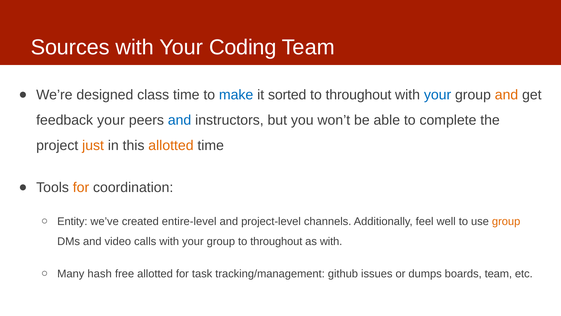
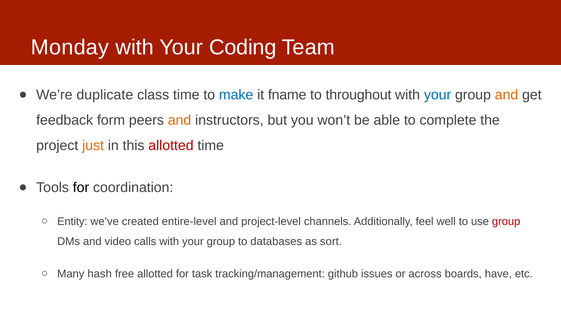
Sources: Sources -> Monday (70, 47)
designed: designed -> duplicate (105, 95)
sorted: sorted -> fname (287, 95)
feedback your: your -> form (111, 120)
and colour: blue -> orange (180, 120)
allotted colour: orange -> red (171, 145)
for colour: orange -> black (81, 187)
group colour: orange -> red (506, 221)
group to throughout: throughout -> databases (276, 241)
as with: with -> sort (331, 241)
dumps: dumps -> across (425, 273)
boards team: team -> have (498, 273)
